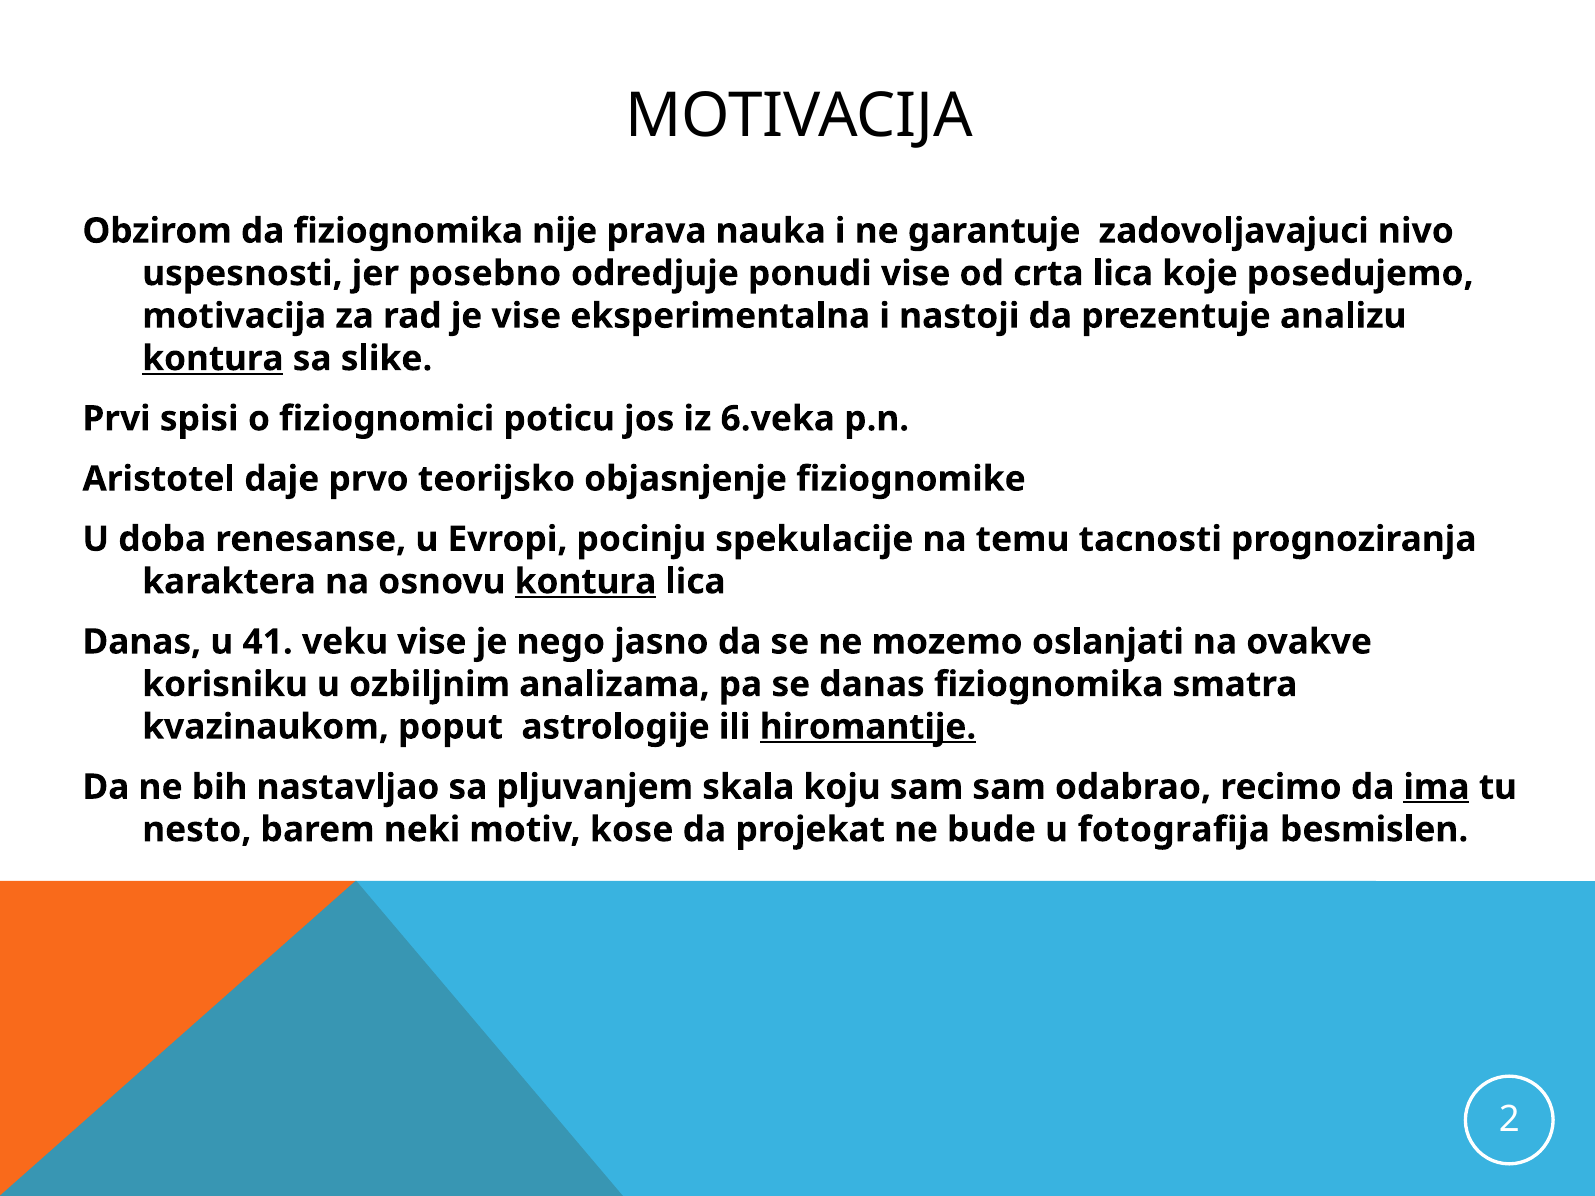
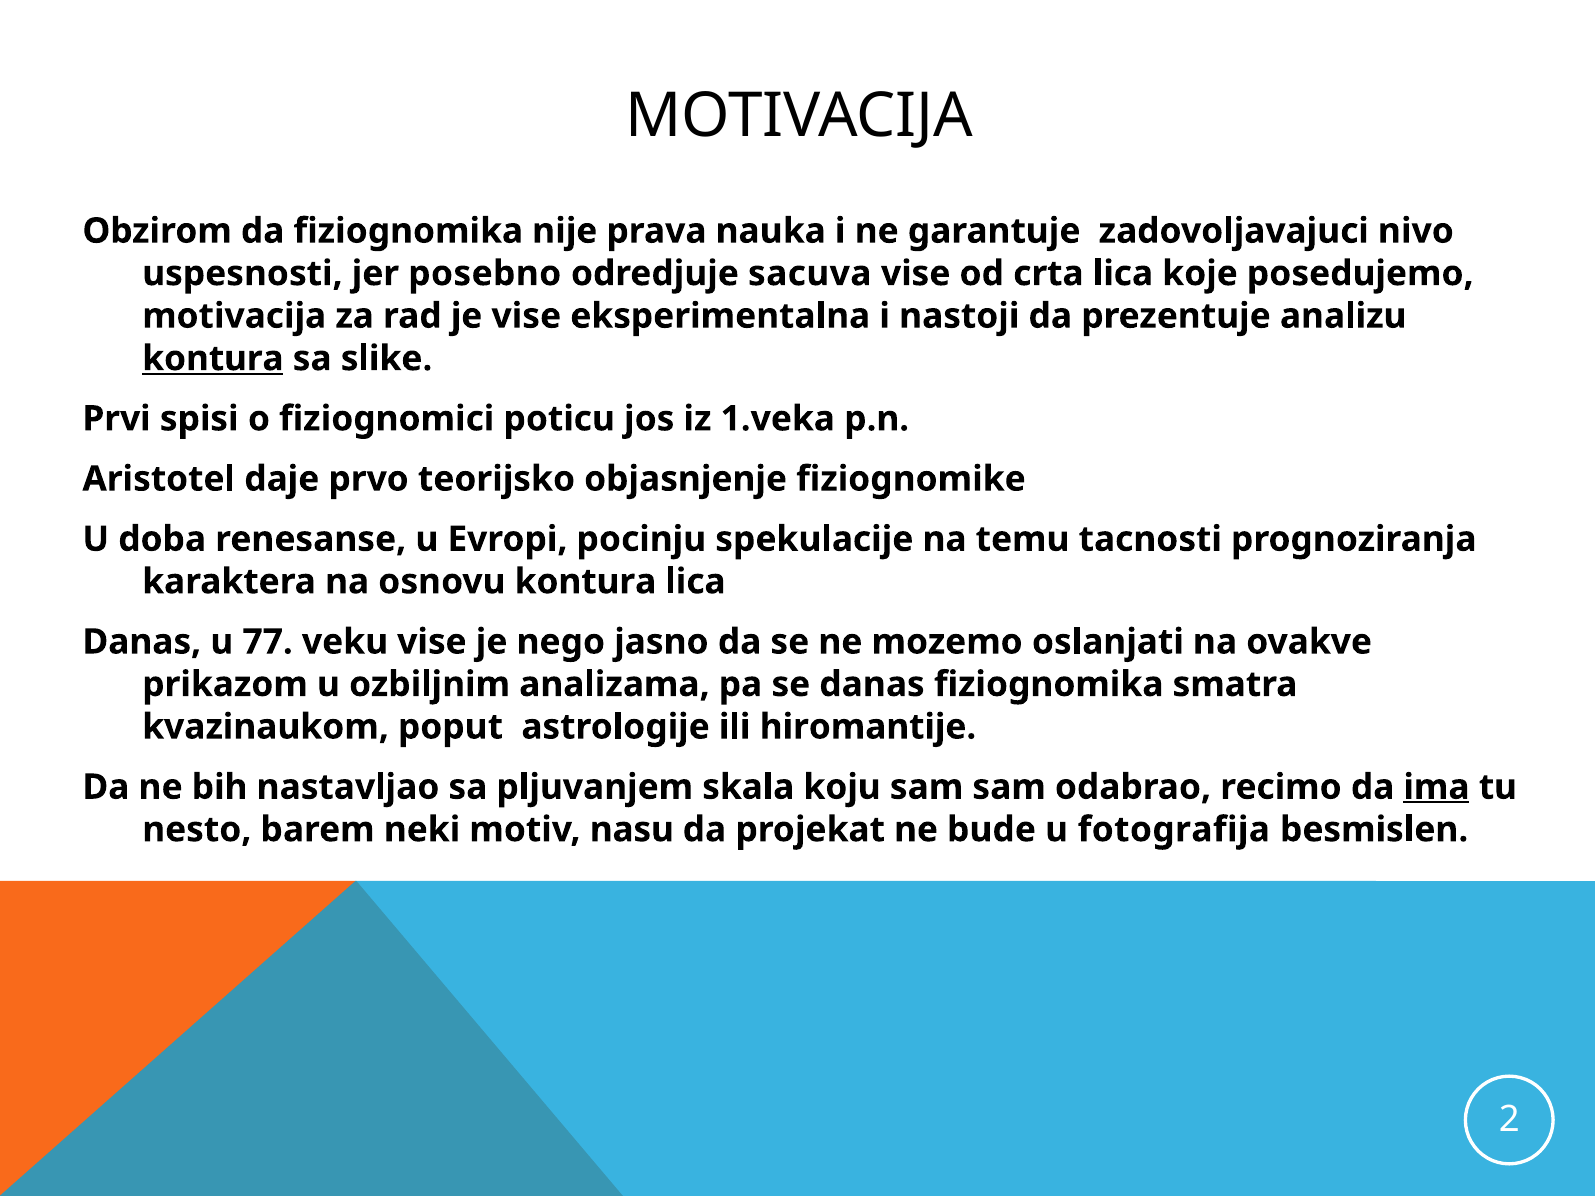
ponudi: ponudi -> sacuva (810, 274)
6.veka: 6.veka -> 1.veka (778, 419)
kontura underline: present -> none (585, 582)
41: 41 -> 77 (268, 642)
korisniku: korisniku -> prikazom (225, 685)
hiromantije underline: present -> none (868, 727)
kose: kose -> nasu (632, 830)
